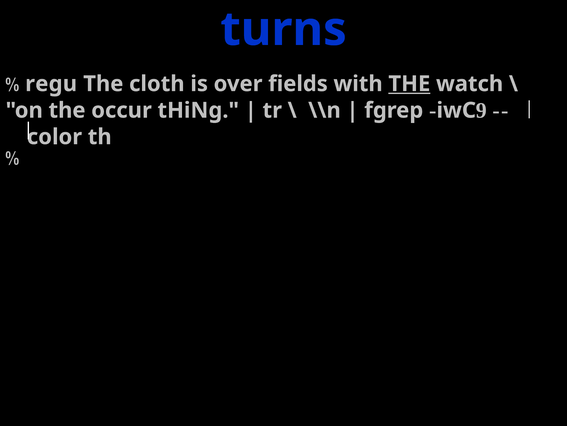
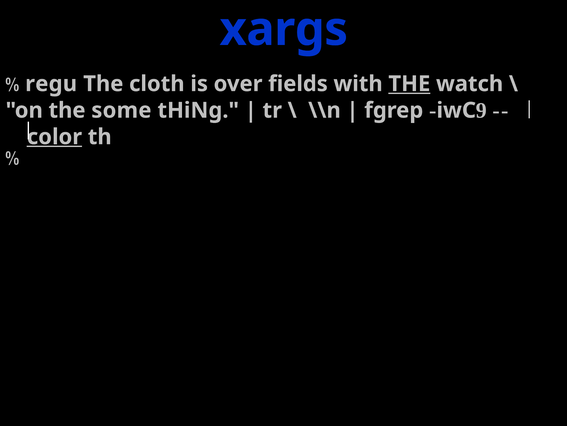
turns: turns -> xargs (284, 29)
occur: occur -> some (121, 110)
color underline: none -> present (54, 137)
